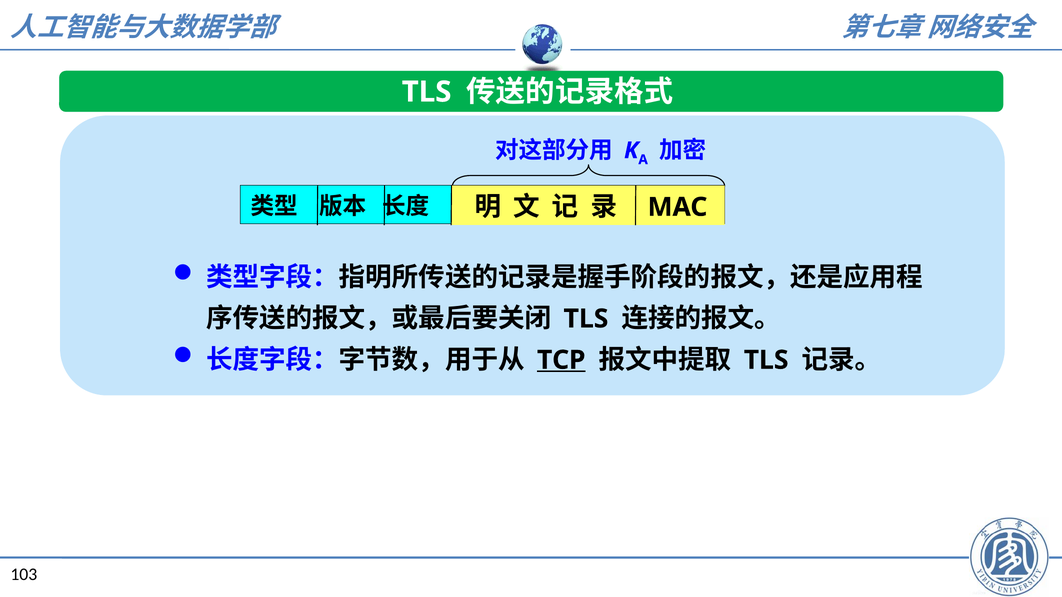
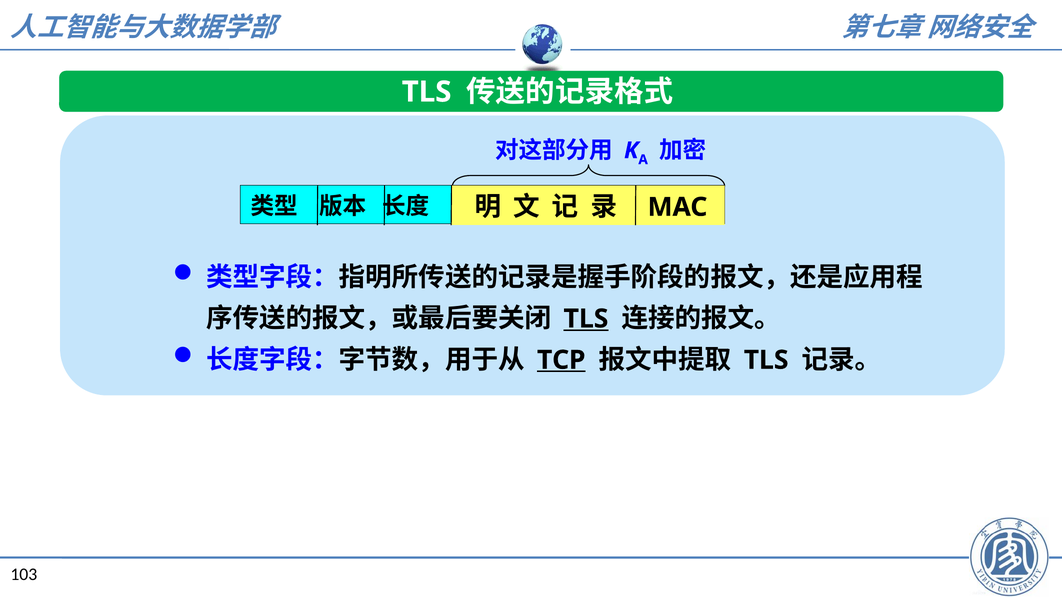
TLS underline: none -> present (586, 319)
